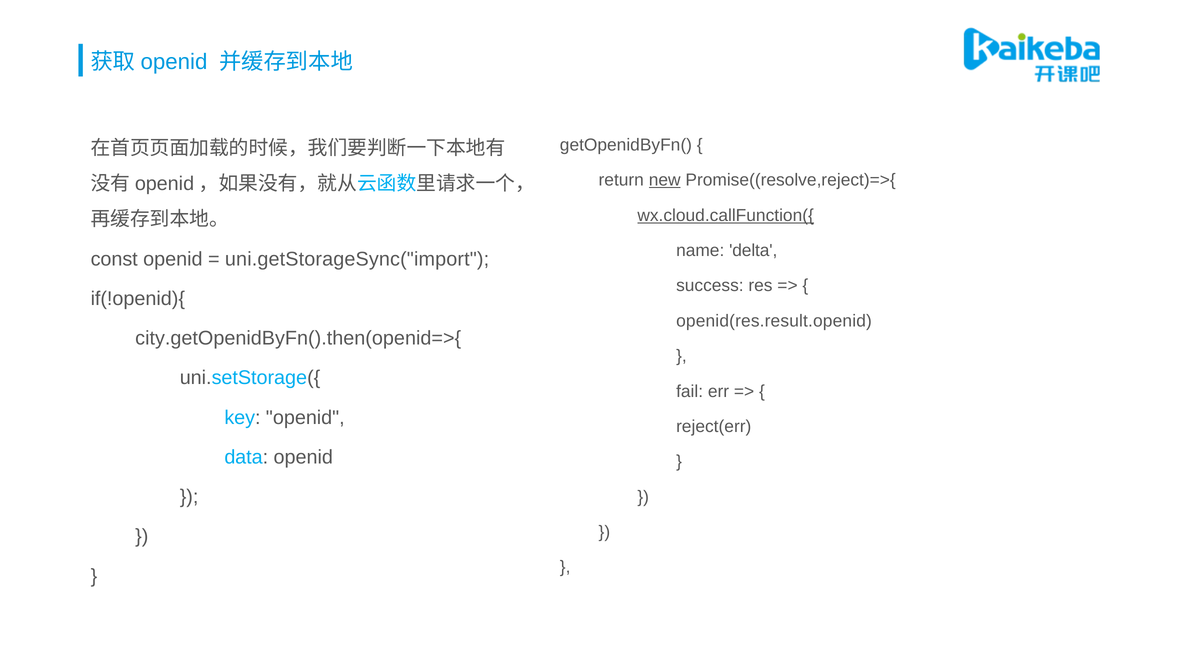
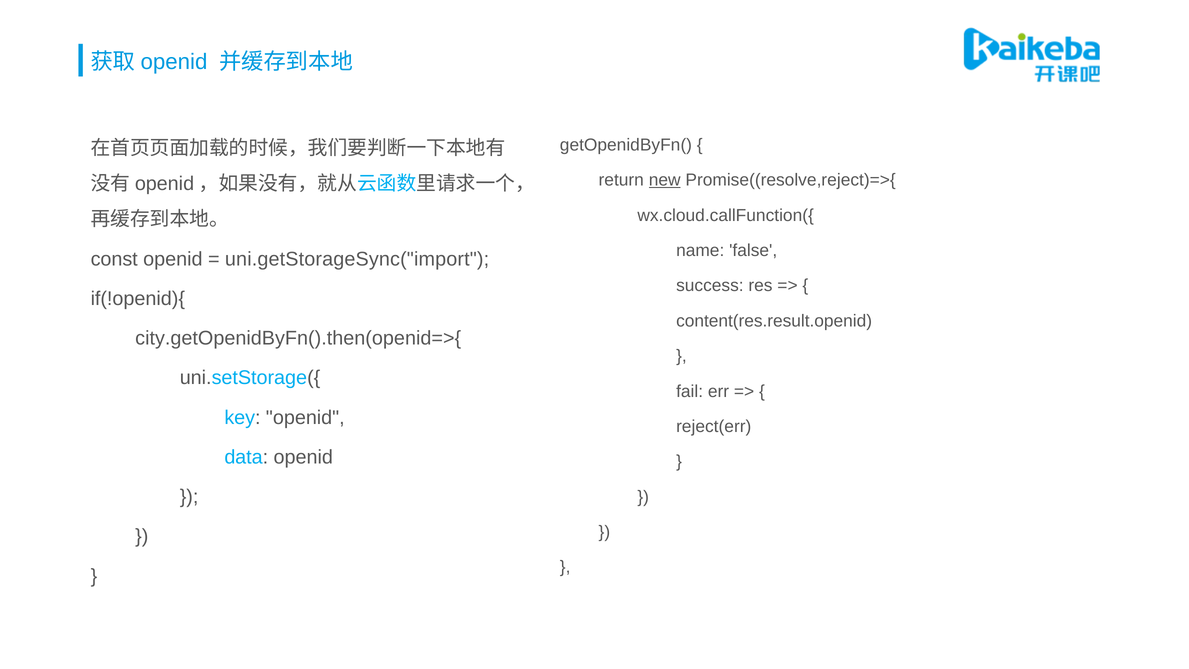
wx.cloud.callFunction({ underline: present -> none (726, 215)
delta: delta -> false (753, 250)
openid(res.result.openid: openid(res.result.openid -> content(res.result.openid (774, 321)
